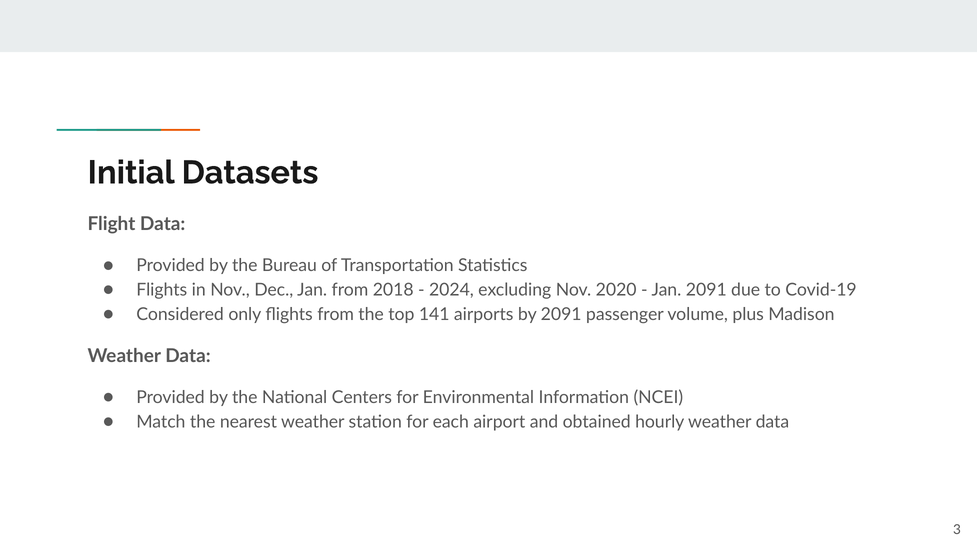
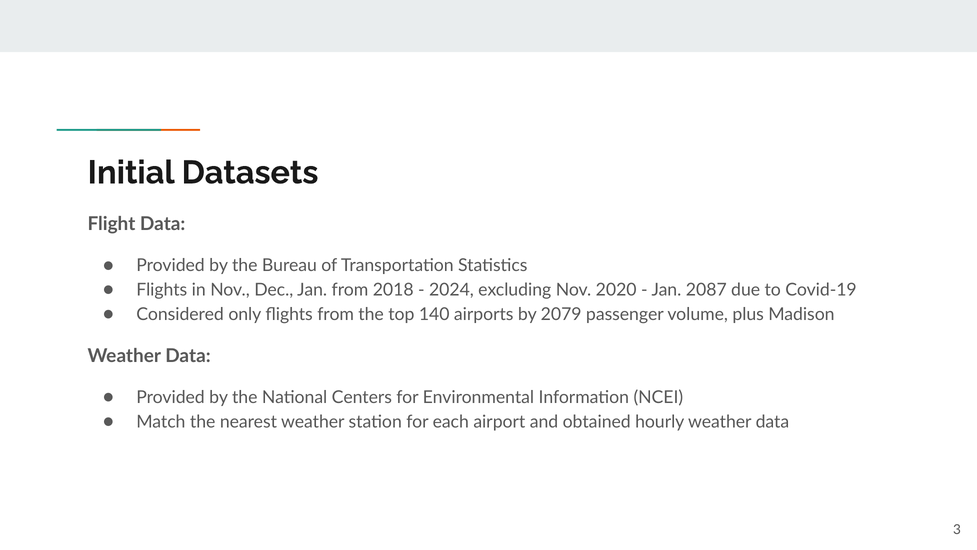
Jan 2091: 2091 -> 2087 (706, 290)
141: 141 -> 140 (434, 314)
by 2091: 2091 -> 2079 (561, 314)
